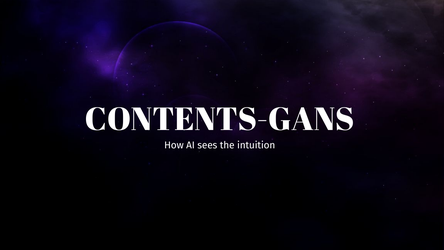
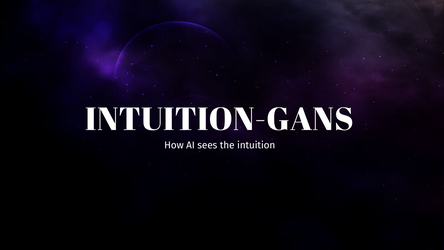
CONTENTS-GANS: CONTENTS-GANS -> INTUITION-GANS (219, 120)
